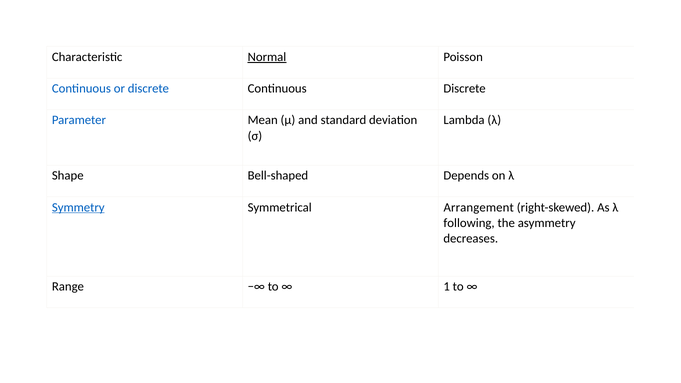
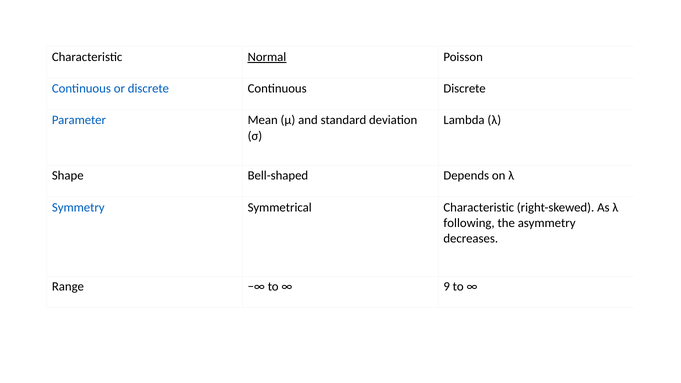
Symmetry underline: present -> none (78, 207)
Symmetrical Arrangement: Arrangement -> Characteristic (479, 207)
1: 1 -> 9 (447, 287)
